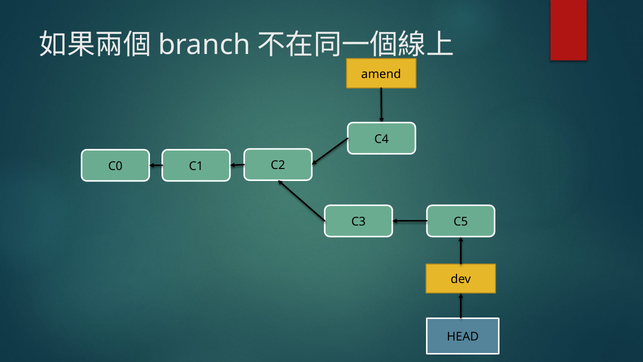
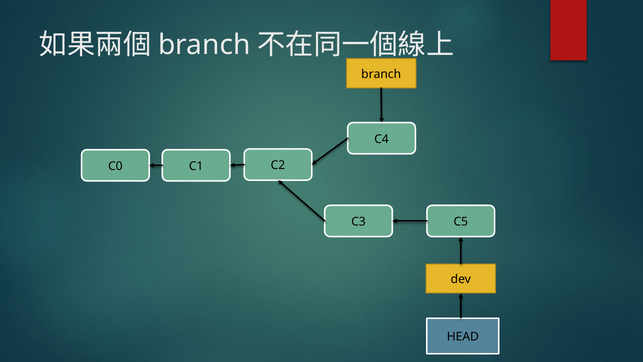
amend: amend -> branch (381, 74)
